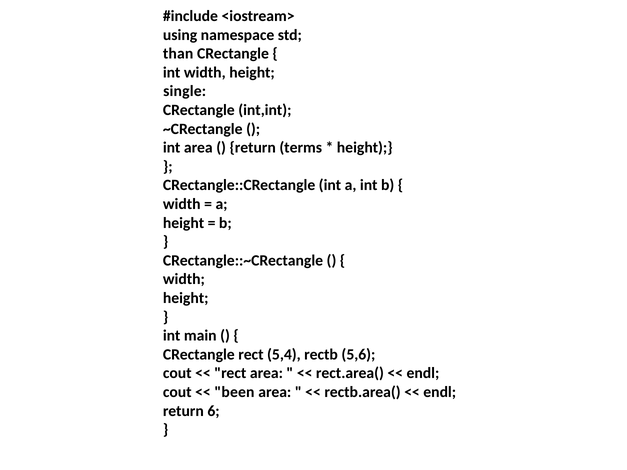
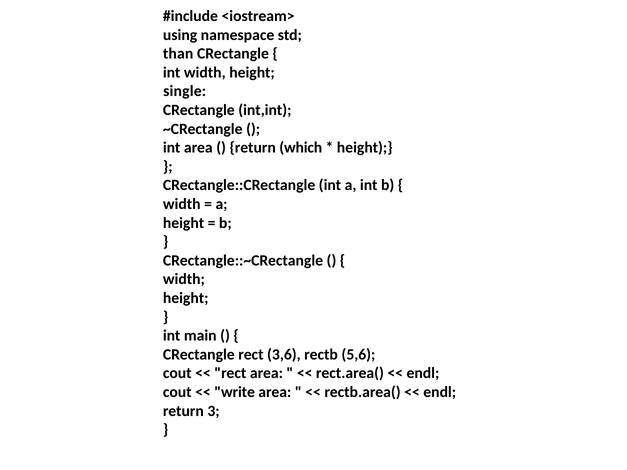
terms: terms -> which (301, 148)
5,4: 5,4 -> 3,6 (284, 355)
been: been -> write (235, 392)
6: 6 -> 3 (213, 411)
